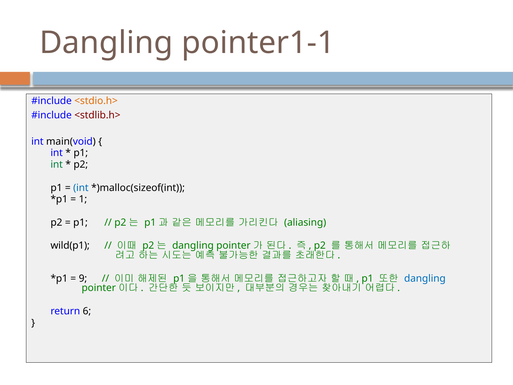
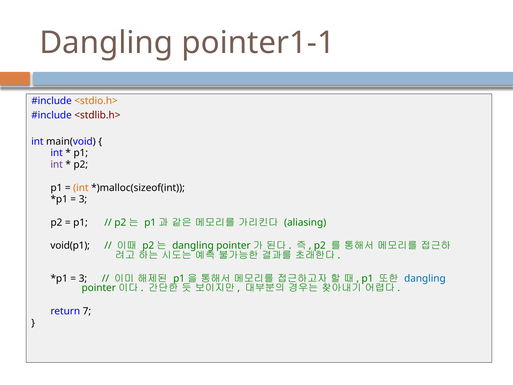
int colour: green -> purple (57, 164)
int colour: blue -> orange (81, 188)
1: 1 -> 3 (83, 199)
wild(p1: wild(p1 -> void(p1 (70, 245)
9: 9 -> 3 (83, 278)
6: 6 -> 7 (87, 311)
